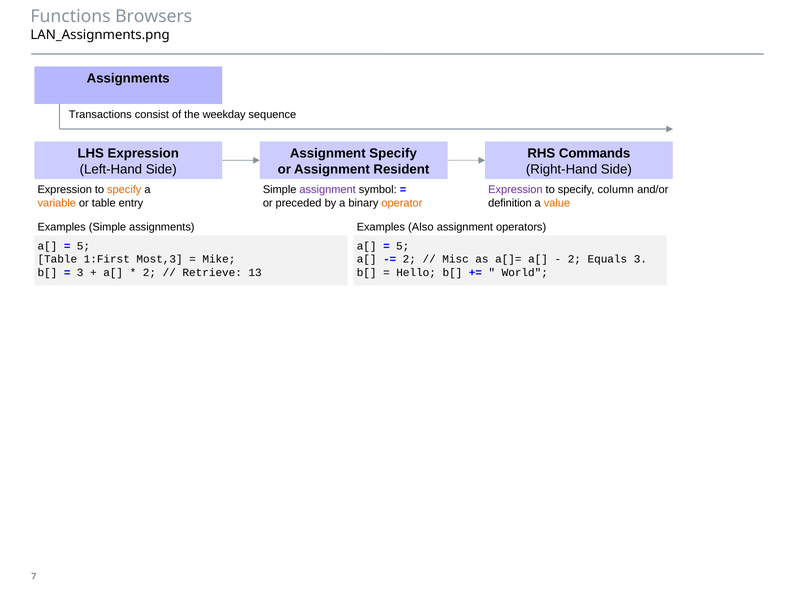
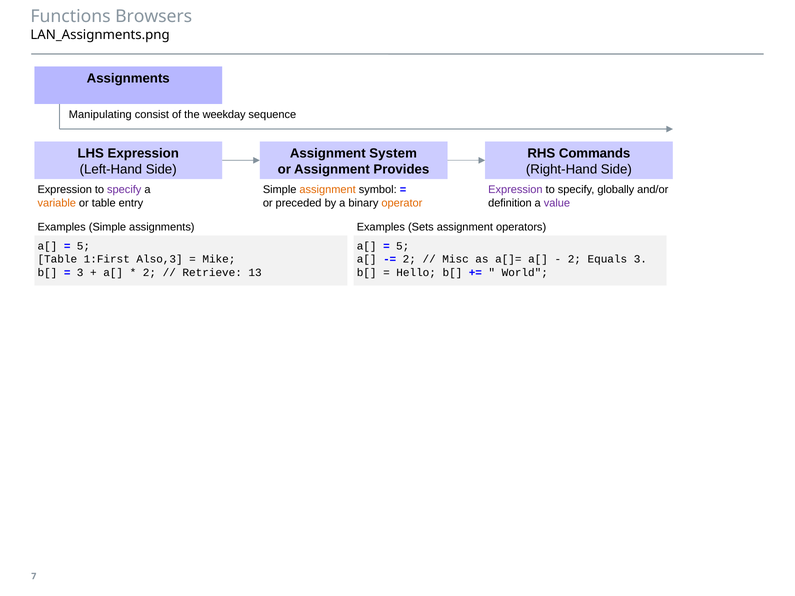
Transactions: Transactions -> Manipulating (100, 115)
Assignment Specify: Specify -> System (393, 154)
Resident: Resident -> Provides (401, 169)
specify colour: orange -> purple (124, 190)
assignment colour: purple -> orange (328, 190)
column: column -> globally (616, 190)
value colour: orange -> purple (557, 203)
Also: Also -> Sets (421, 227)
Most,3: Most,3 -> Also,3 (160, 259)
